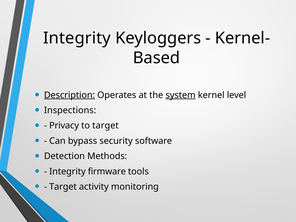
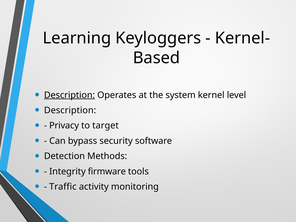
Integrity: Integrity -> Learning (77, 38)
system underline: present -> none (181, 95)
Inspections: Inspections -> Description (70, 110)
Target: Target -> Traffic (63, 187)
